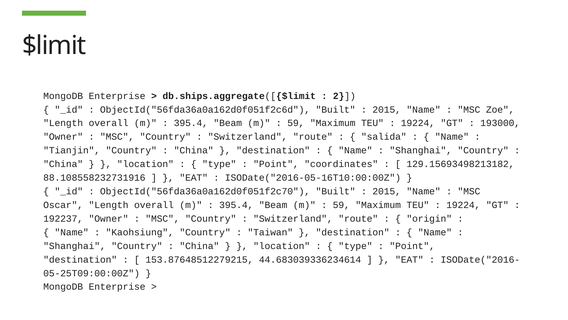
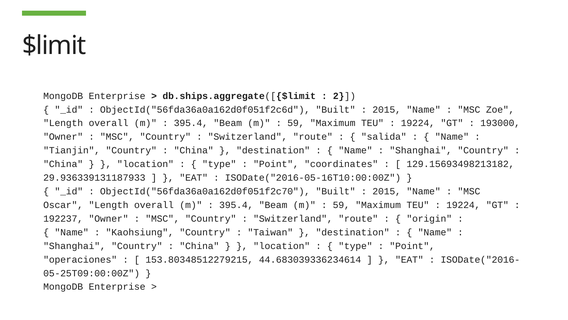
88.108558232731916: 88.108558232731916 -> 29.936339131187933 (94, 177)
destination: destination -> operaciones (80, 259)
153.87648512279215: 153.87648512279215 -> 153.80348512279215 (199, 259)
